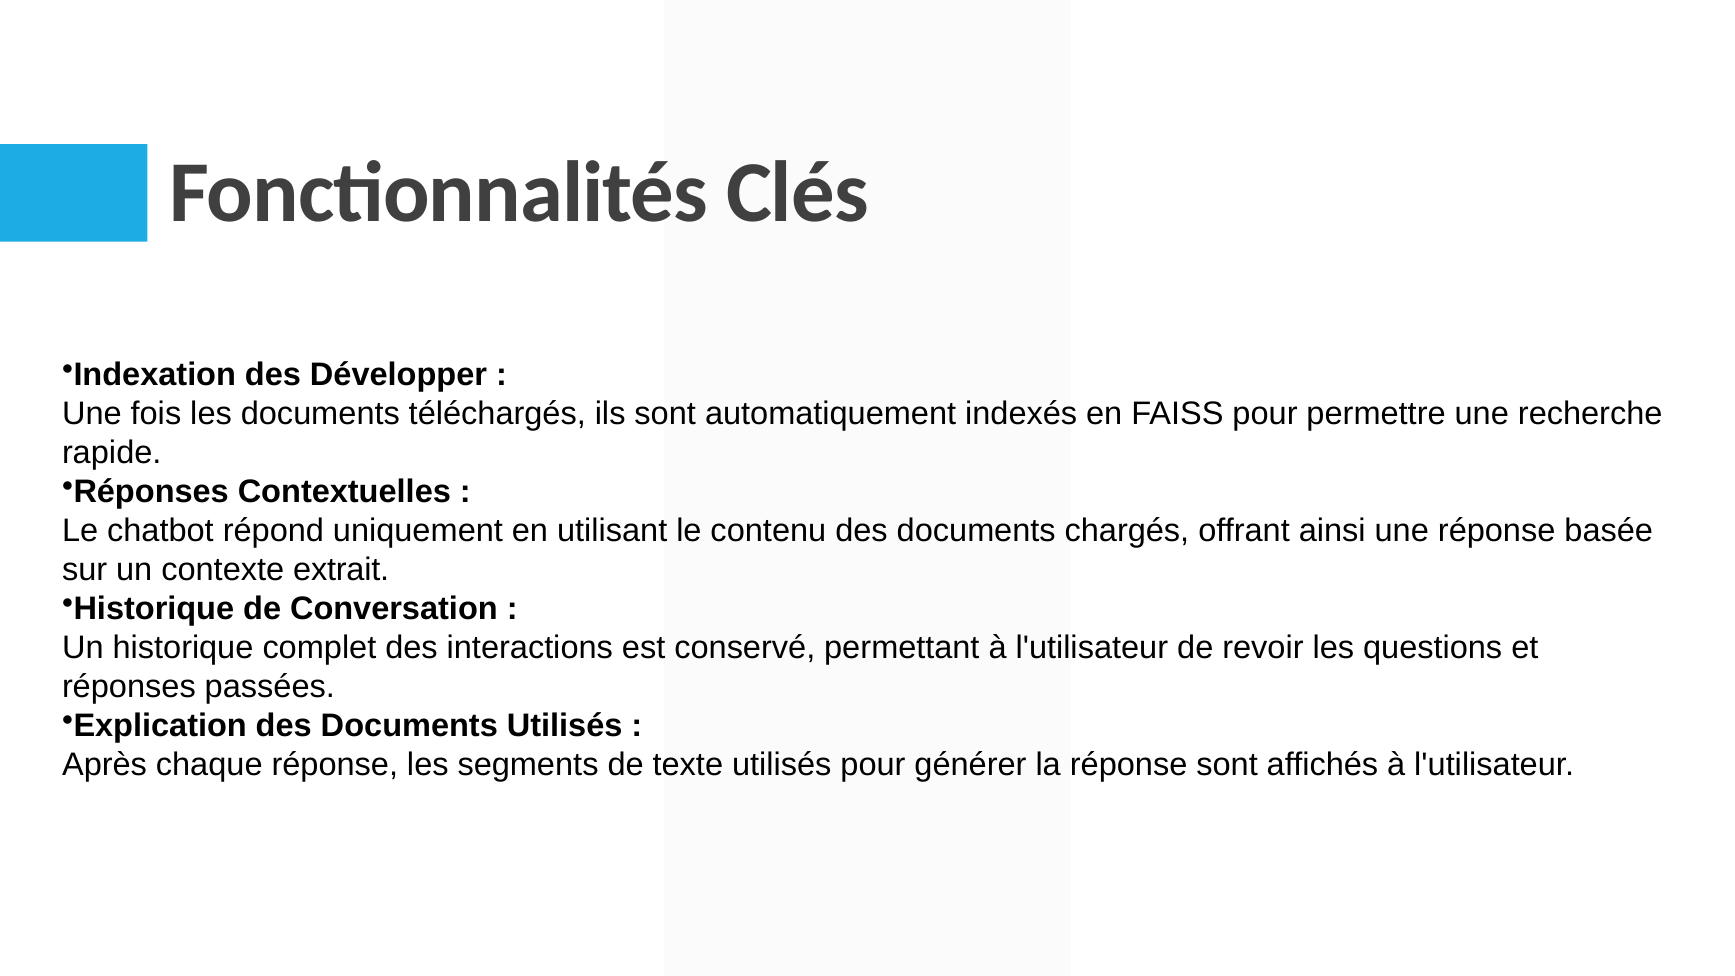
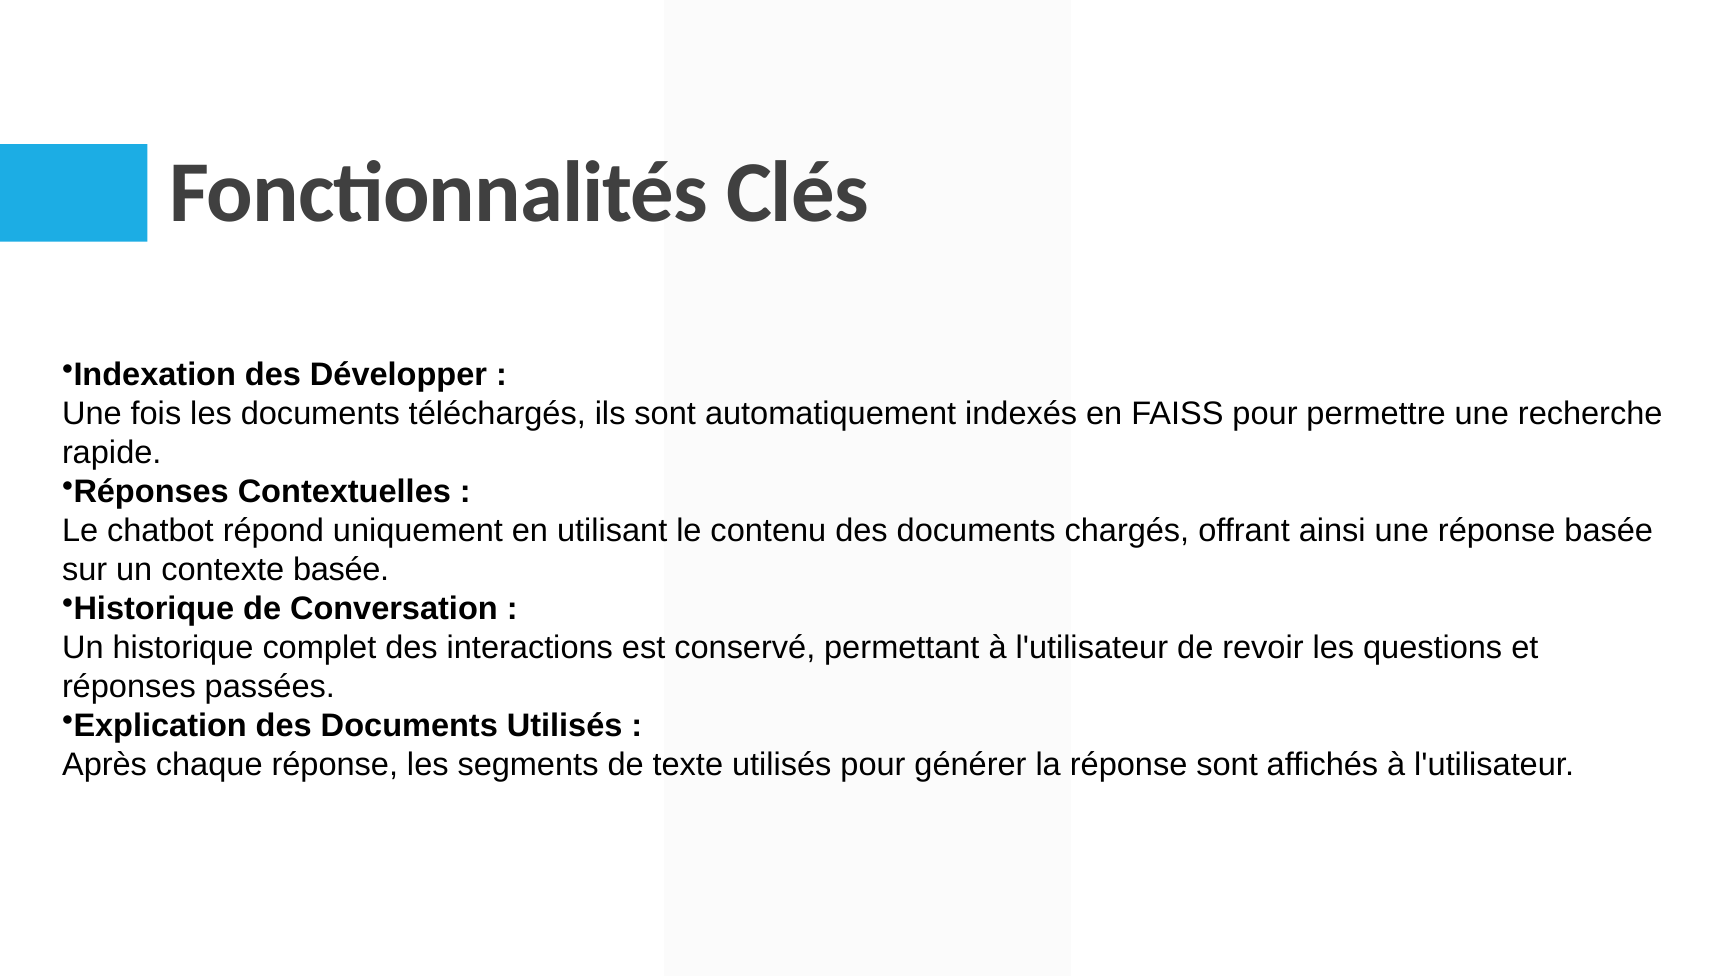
contexte extrait: extrait -> basée (341, 570)
